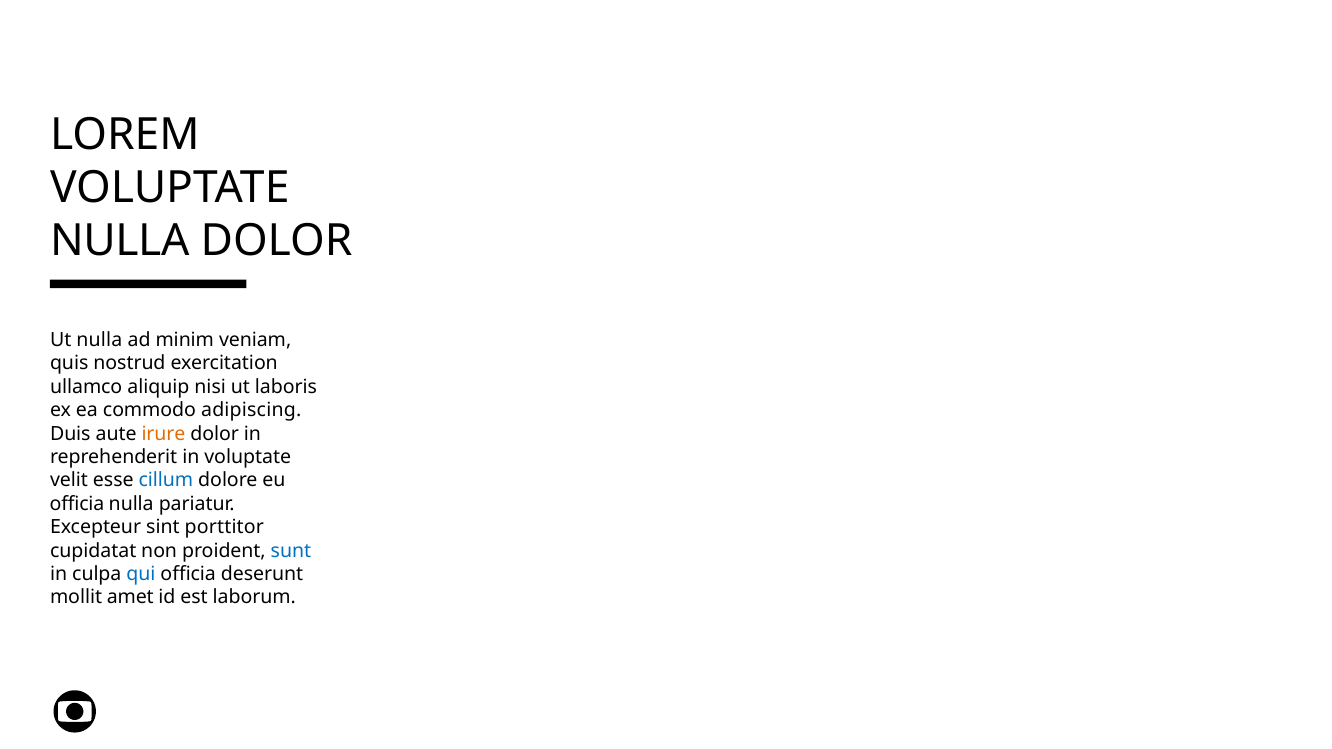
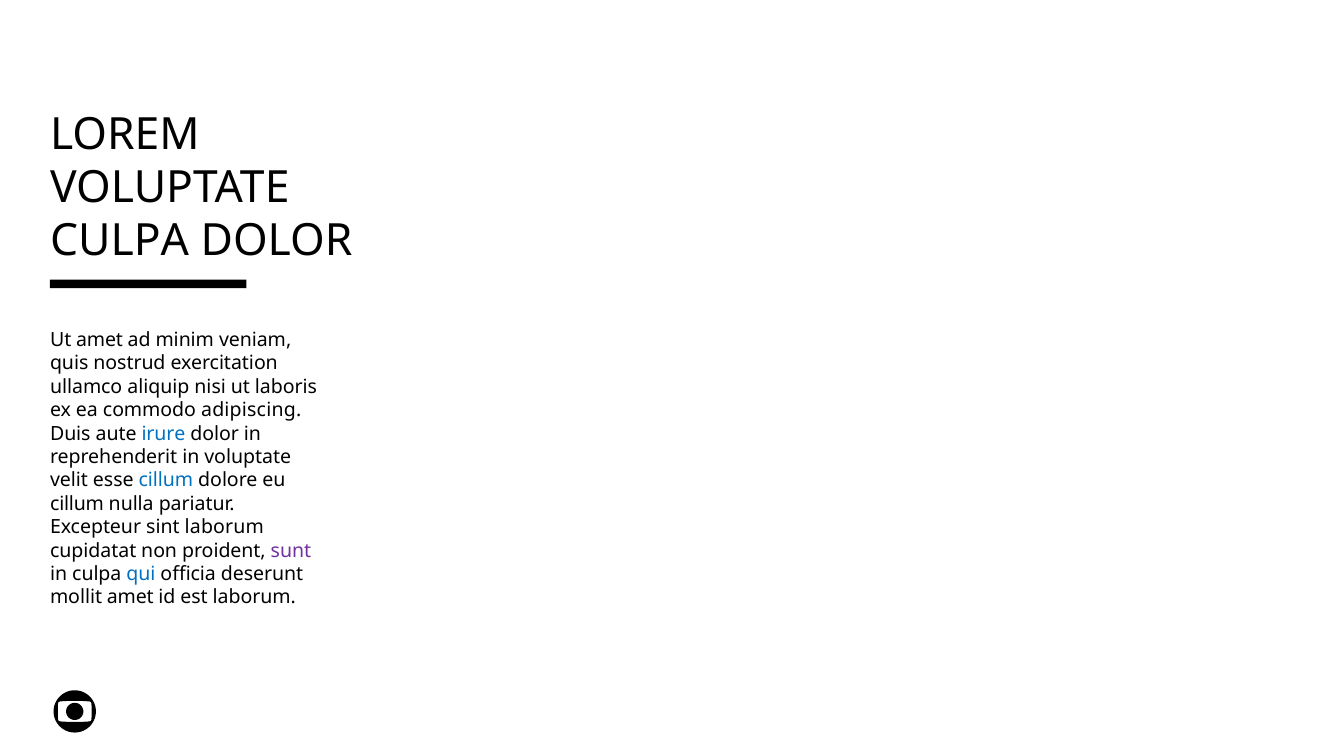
NULLA: NULLA -> CULPA (120, 241)
Ut nulla: nulla -> amet (100, 340)
irure colour: orange -> blue (163, 434)
officia: officia -> cillum (77, 504)
sint porttitor: porttitor -> laborum (224, 527)
sunt colour: blue -> purple (291, 551)
